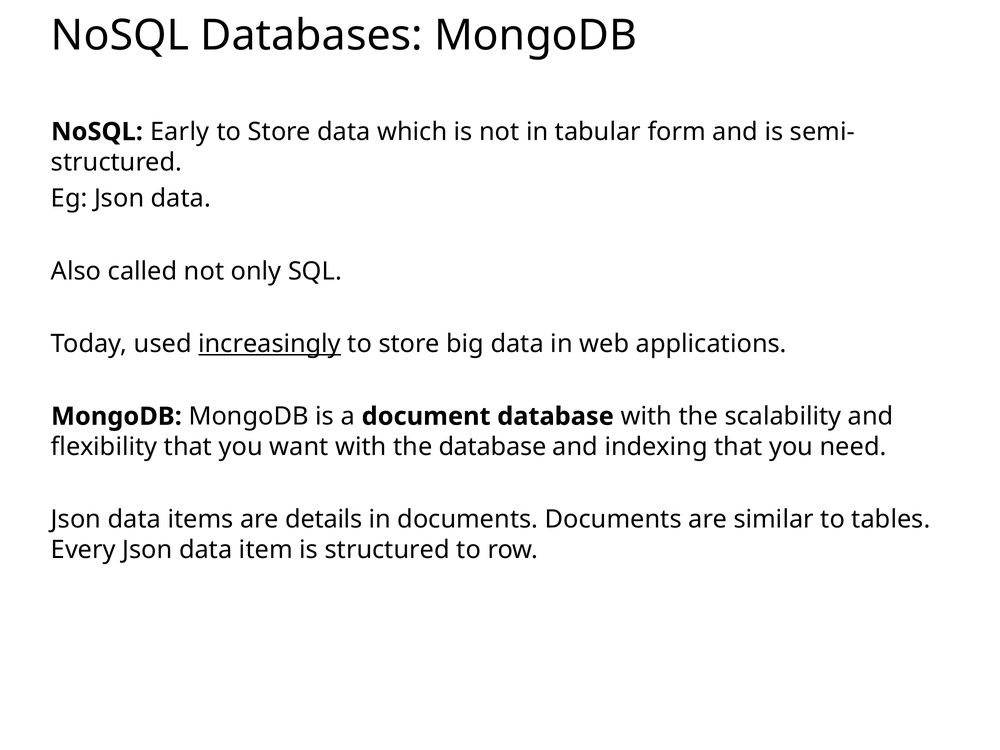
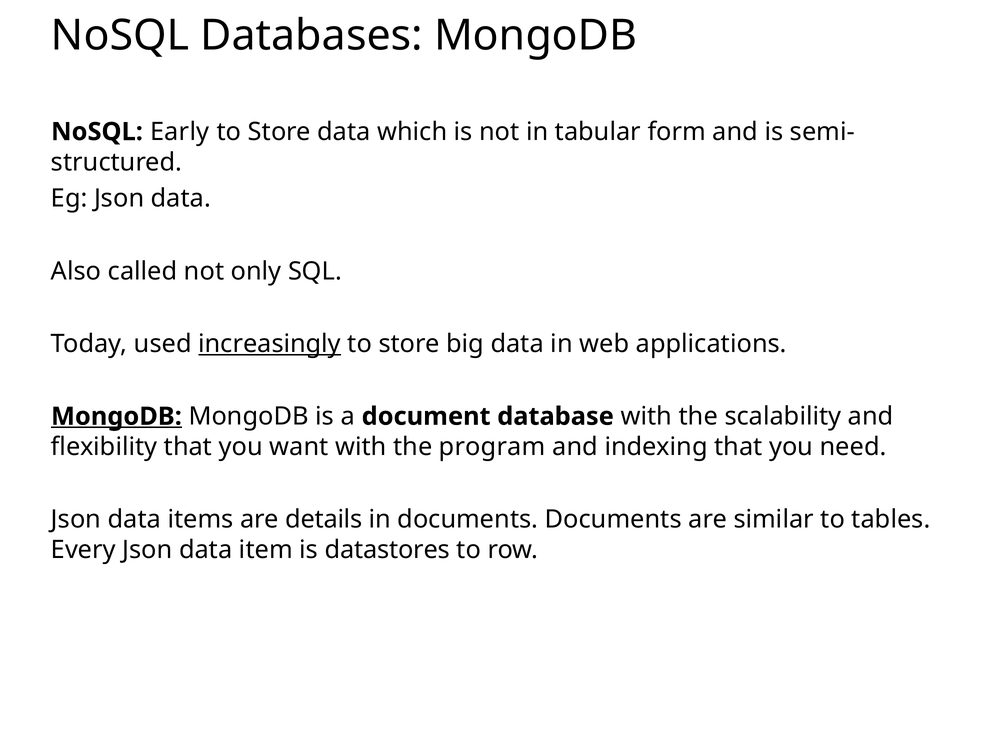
MongoDB underline: none -> present (116, 416)
the database: database -> program (492, 447)
is structured: structured -> datastores (387, 550)
